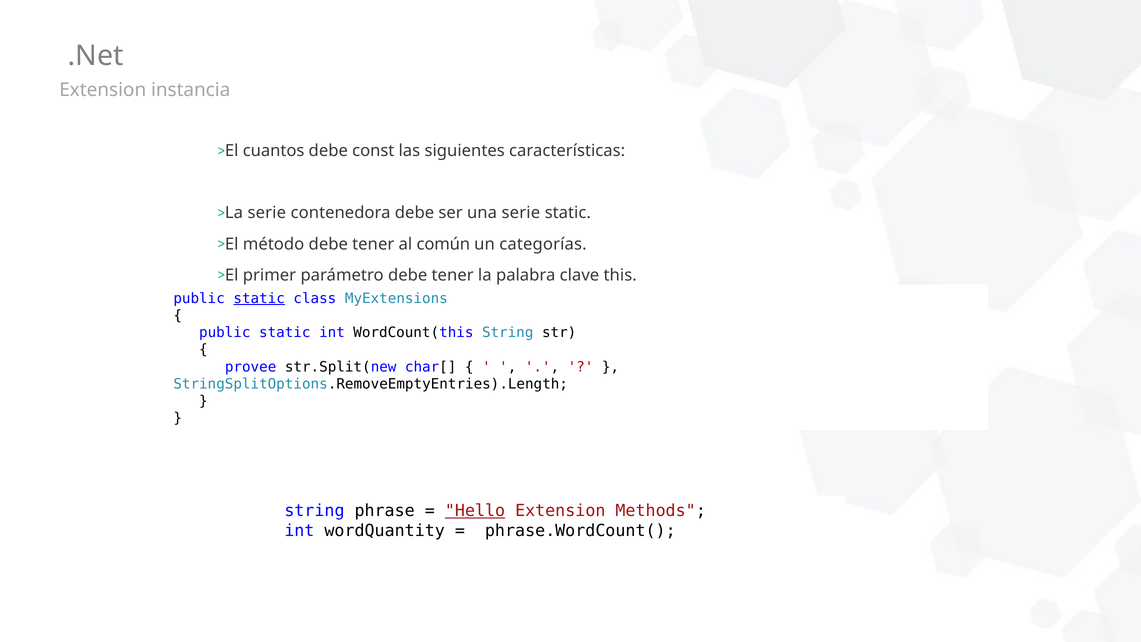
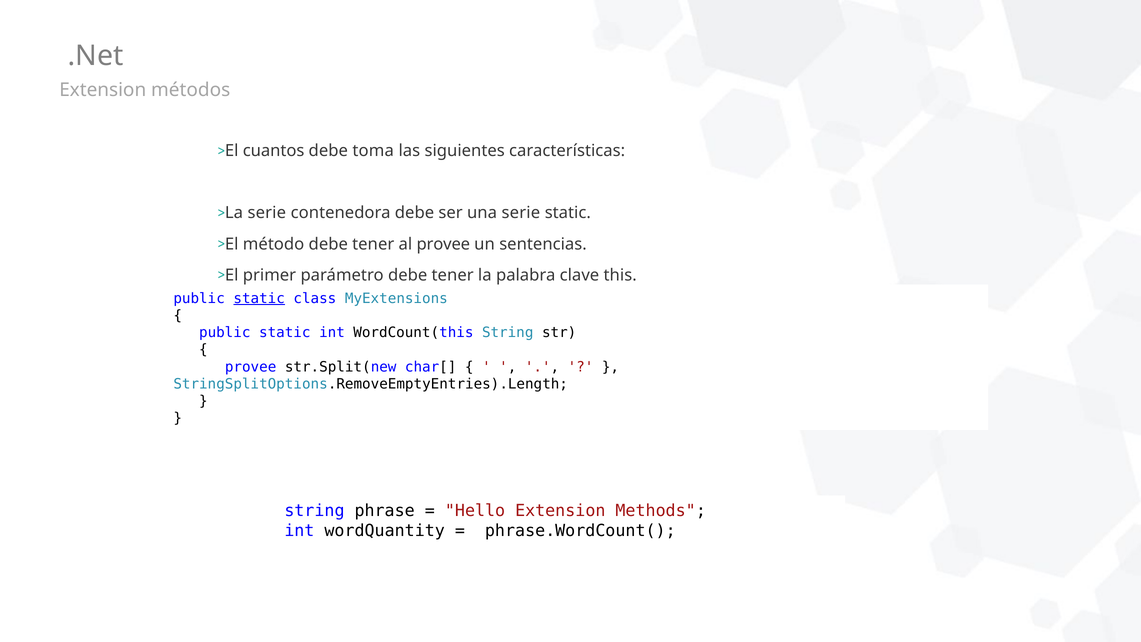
instancia: instancia -> métodos (191, 90)
const: const -> toma (373, 151)
al común: común -> provee (443, 244)
categorías: categorías -> sentencias (543, 244)
Hello underline: present -> none (475, 511)
